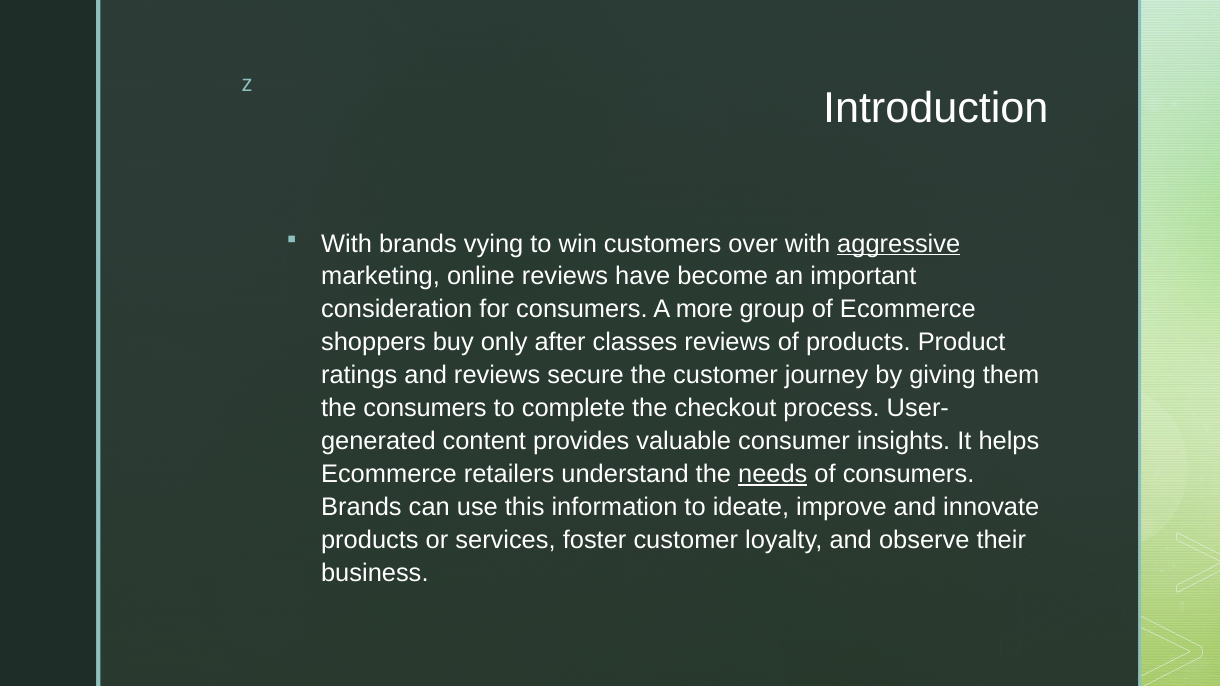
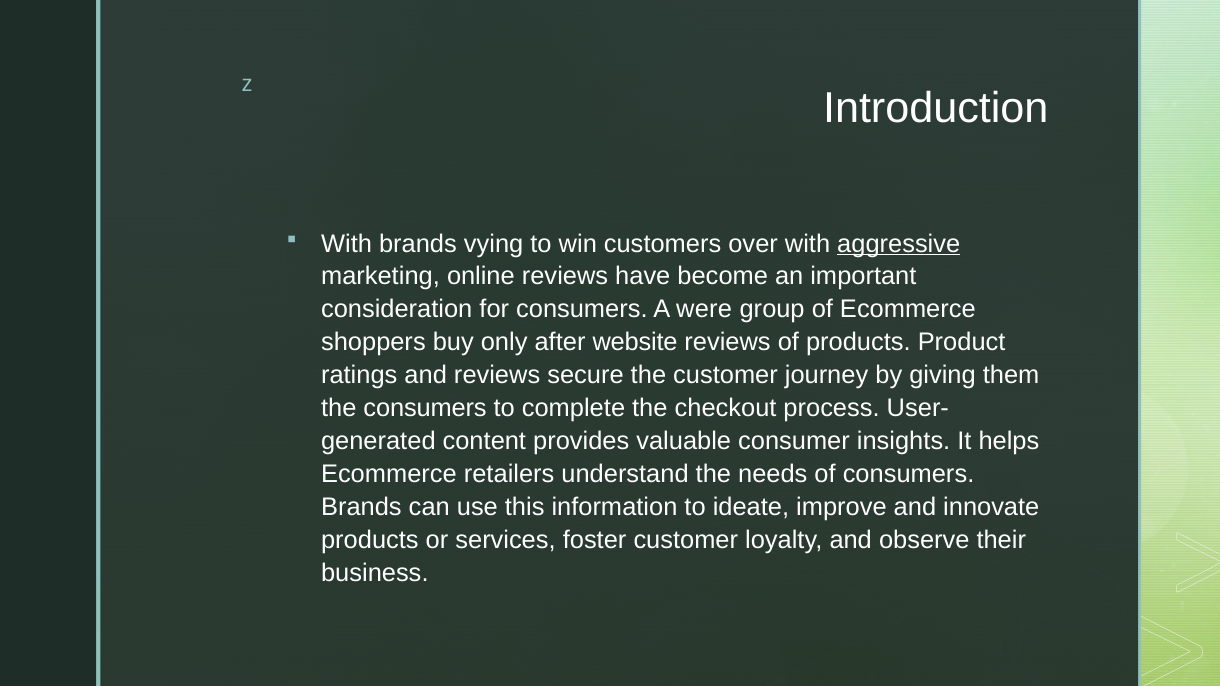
more: more -> were (704, 310)
classes: classes -> website (635, 342)
needs underline: present -> none (773, 474)
